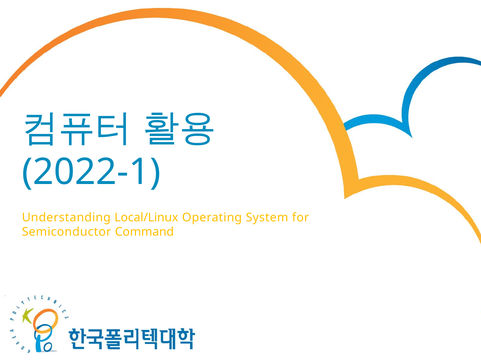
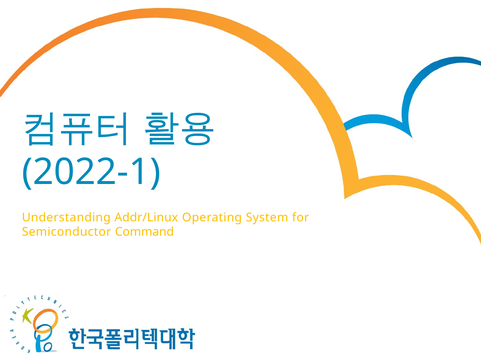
Local/Linux: Local/Linux -> Addr/Linux (146, 217)
